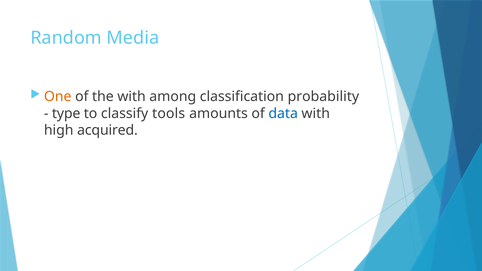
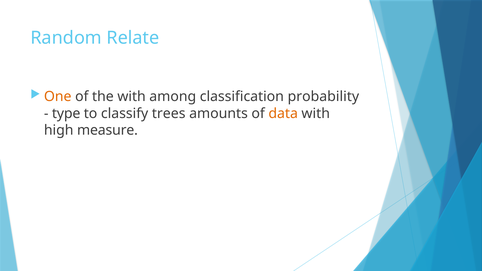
Media: Media -> Relate (133, 38)
tools: tools -> trees (169, 113)
data colour: blue -> orange (283, 113)
acquired: acquired -> measure (107, 130)
